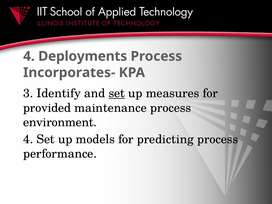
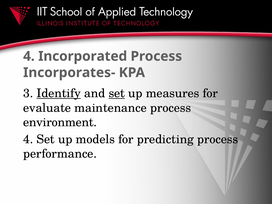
Deployments: Deployments -> Incorporated (83, 56)
Identify underline: none -> present (59, 93)
provided: provided -> evaluate (47, 108)
